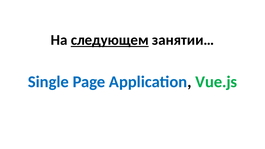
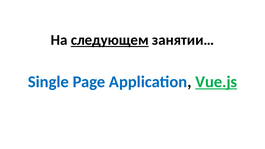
Vue.js underline: none -> present (216, 82)
